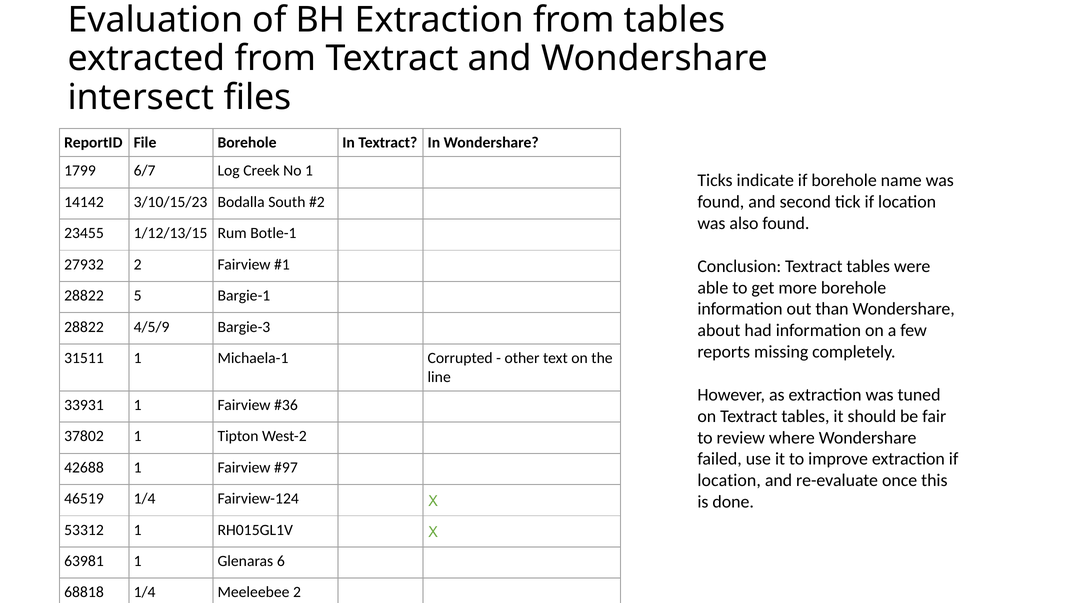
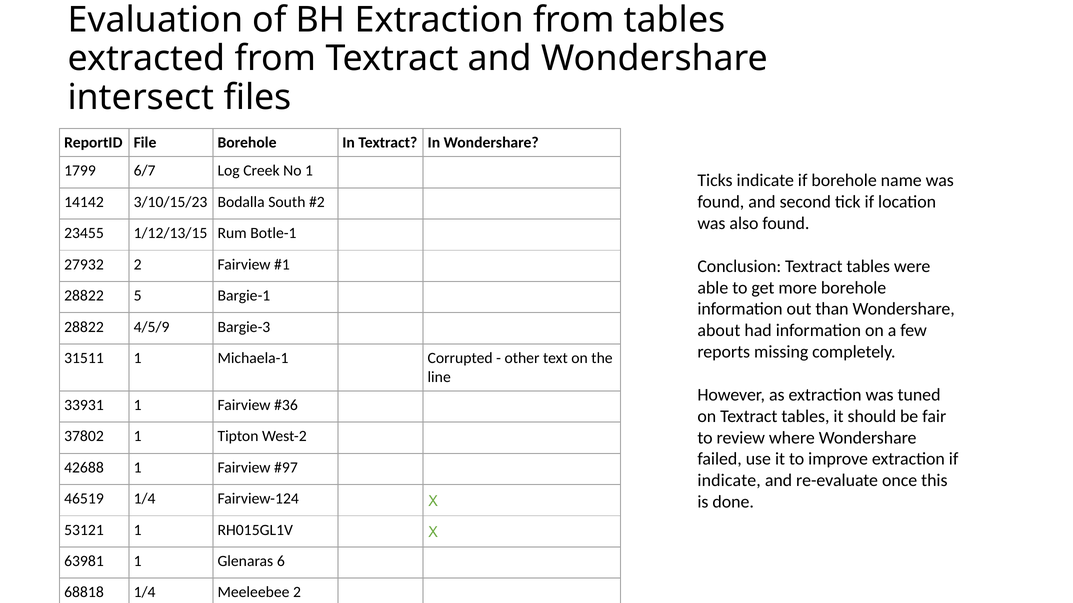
location: location -> indicate (729, 481)
53312: 53312 -> 53121 (84, 530)
